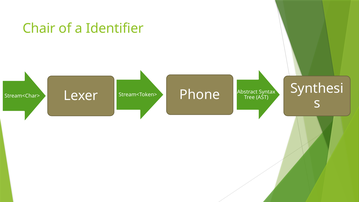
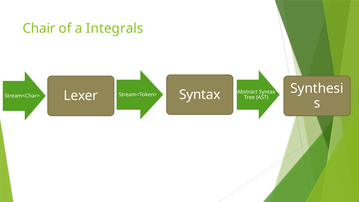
Identifier: Identifier -> Integrals (115, 28)
Lexer Phone: Phone -> Syntax (200, 95)
